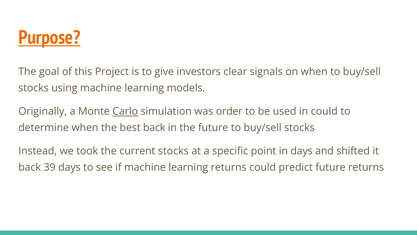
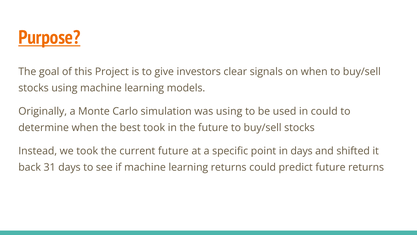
Carlo underline: present -> none (125, 111)
was order: order -> using (229, 111)
best back: back -> took (154, 128)
current stocks: stocks -> future (173, 151)
39: 39 -> 31 (50, 167)
